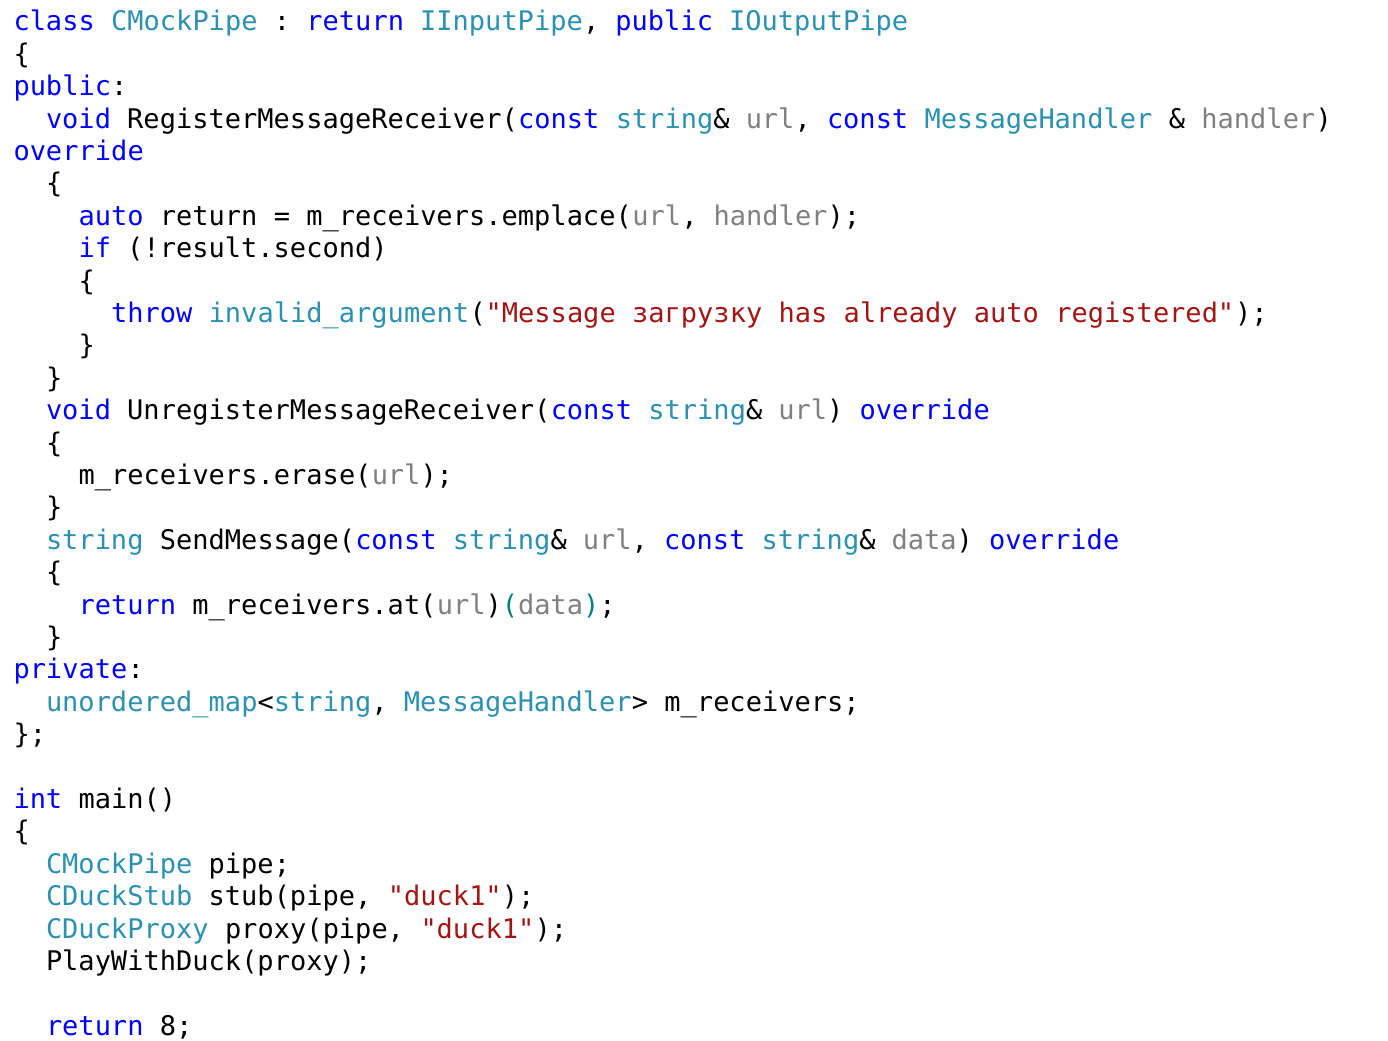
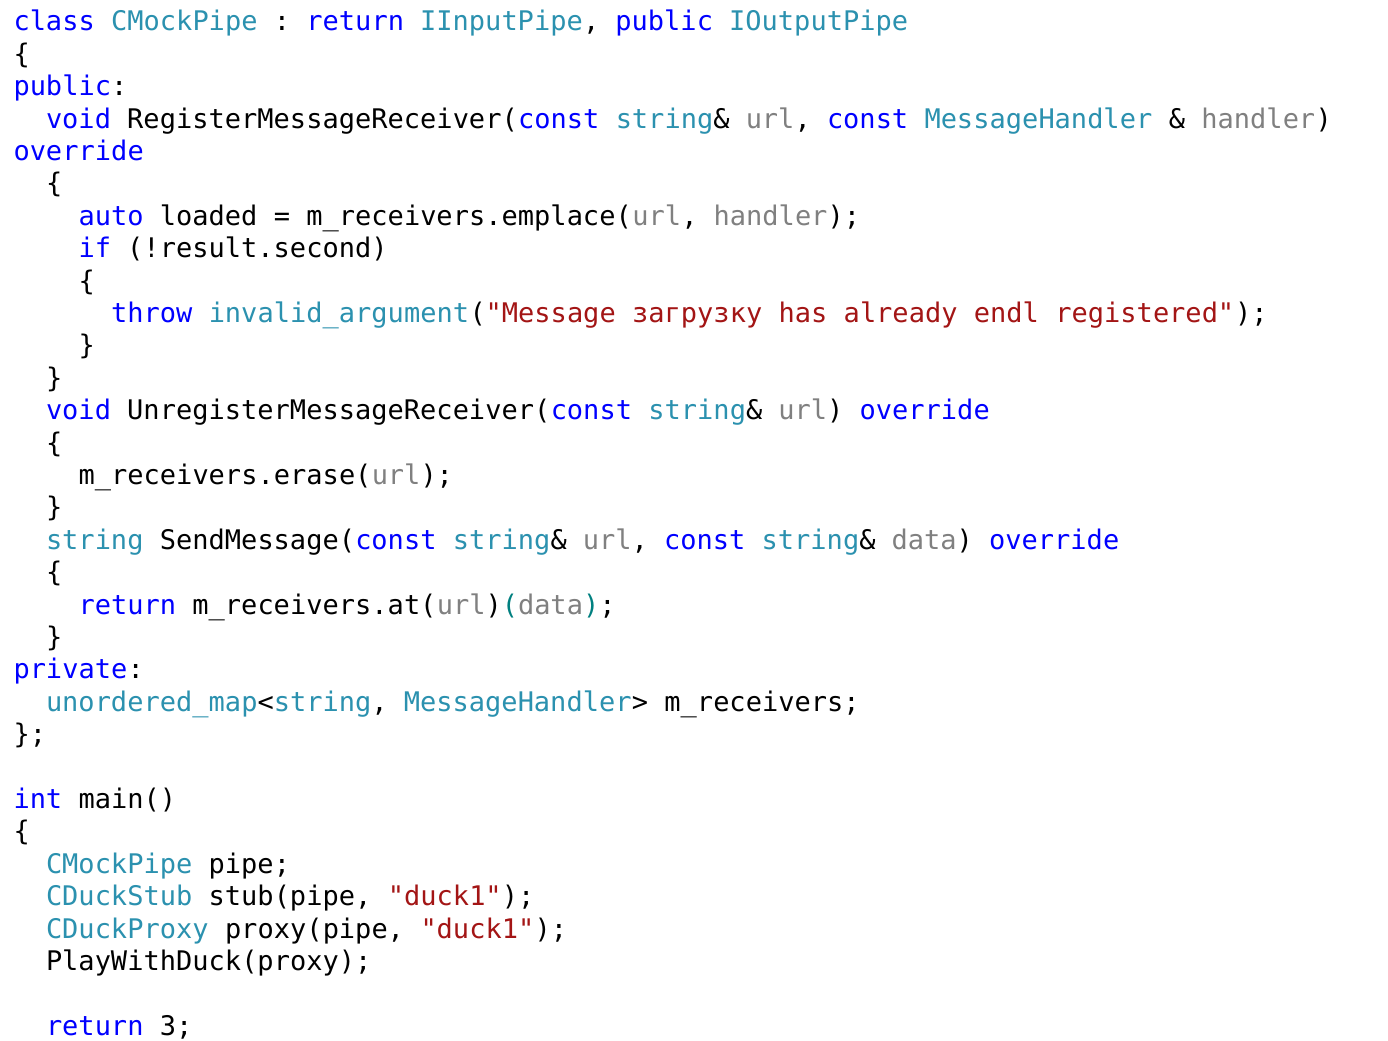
auto return: return -> loaded (209, 216)
already auto: auto -> endl (1006, 314)
8: 8 -> 3 (176, 1027)
